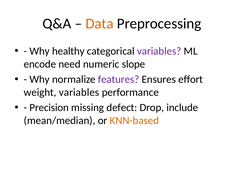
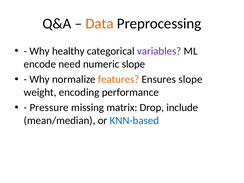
features colour: purple -> orange (119, 79)
Ensures effort: effort -> slope (191, 79)
weight variables: variables -> encoding (79, 92)
Precision: Precision -> Pressure (49, 108)
defect: defect -> matrix (122, 108)
KNN-based colour: orange -> blue (134, 121)
